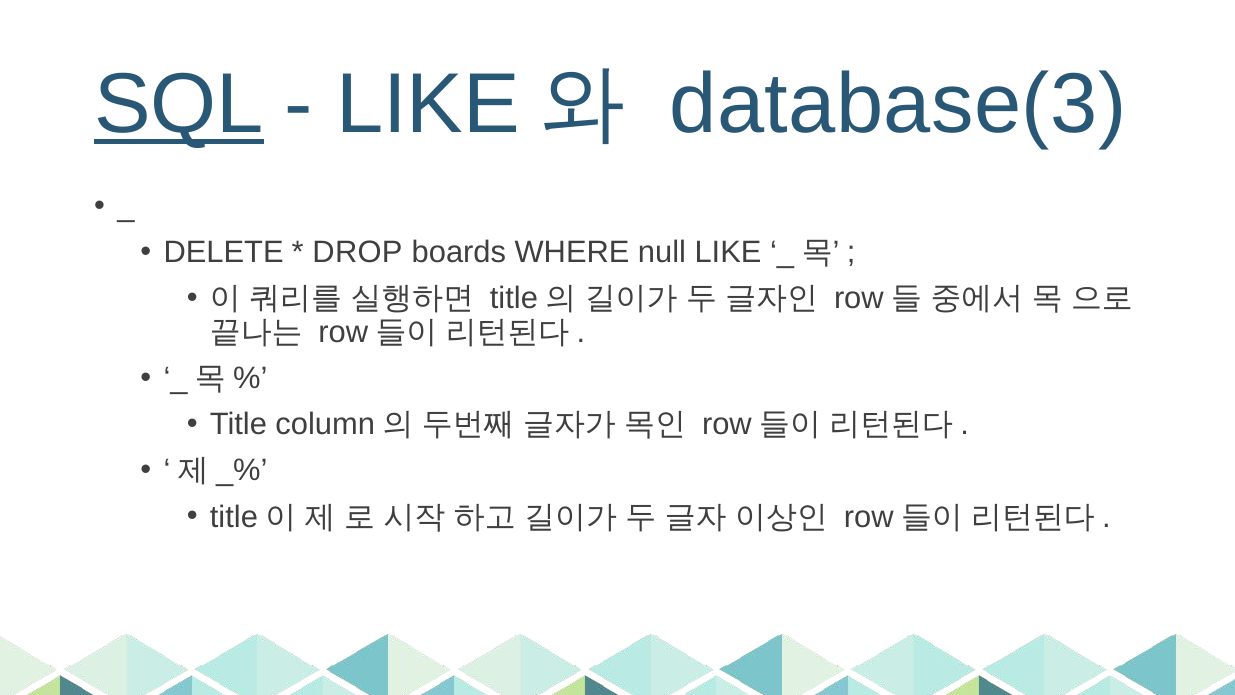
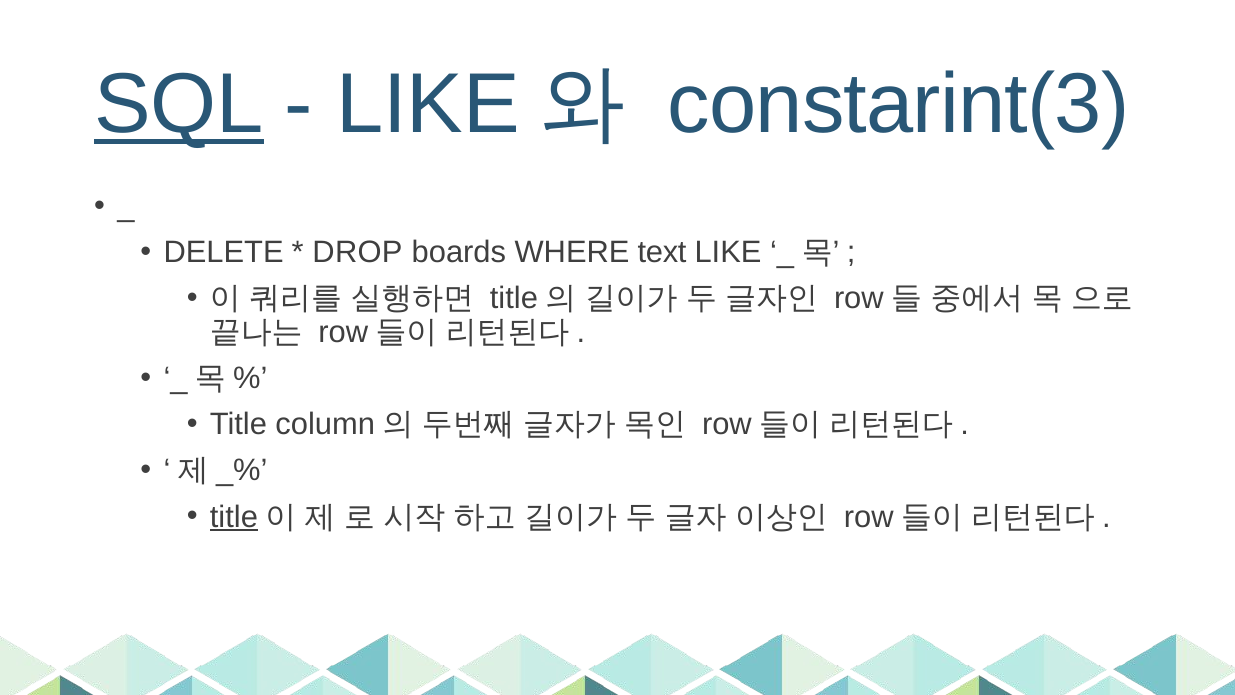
database(3: database(3 -> constarint(3 (899, 105)
null: null -> text (662, 252)
title underline: none -> present (234, 517)
